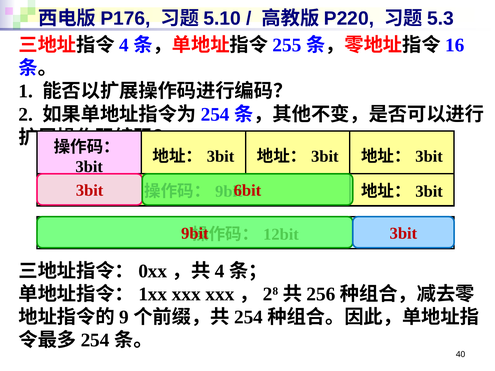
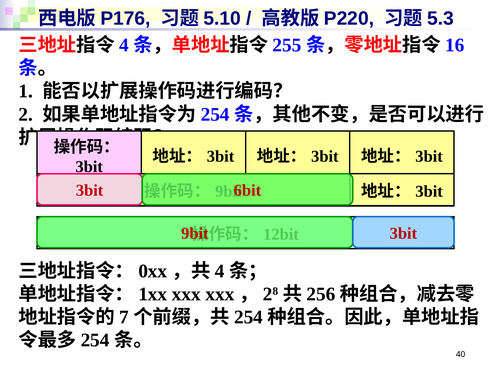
9: 9 -> 7 (124, 317)
